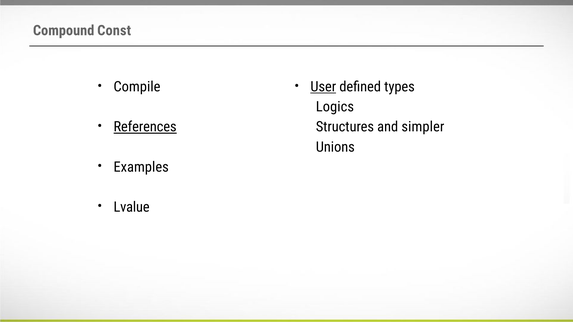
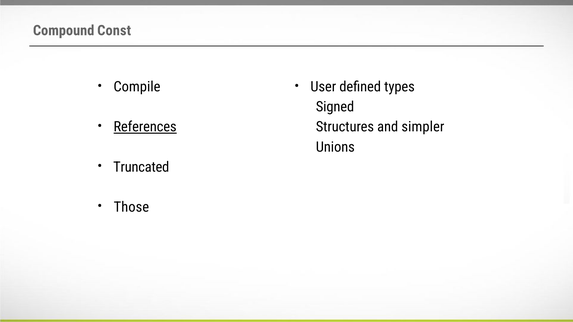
User underline: present -> none (323, 87)
Logics: Logics -> Signed (335, 107)
Examples: Examples -> Truncated (141, 167)
Lvalue: Lvalue -> Those (131, 207)
